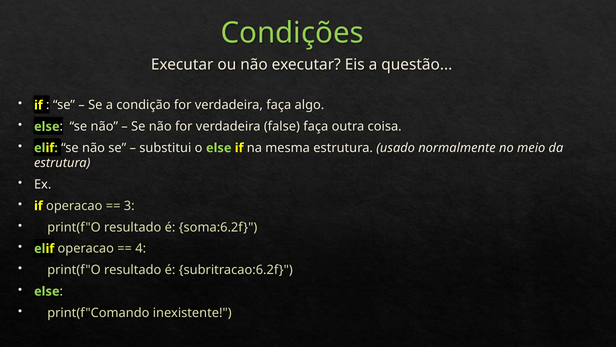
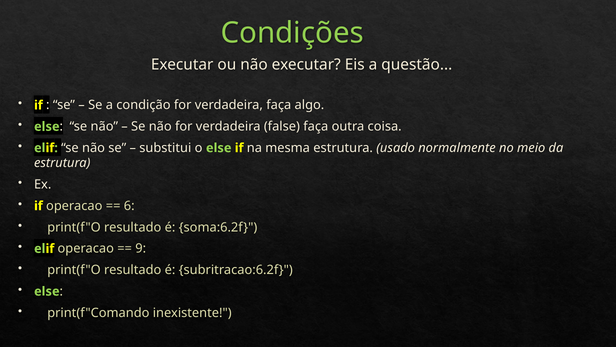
3: 3 -> 6 (129, 206)
4: 4 -> 9 (141, 248)
